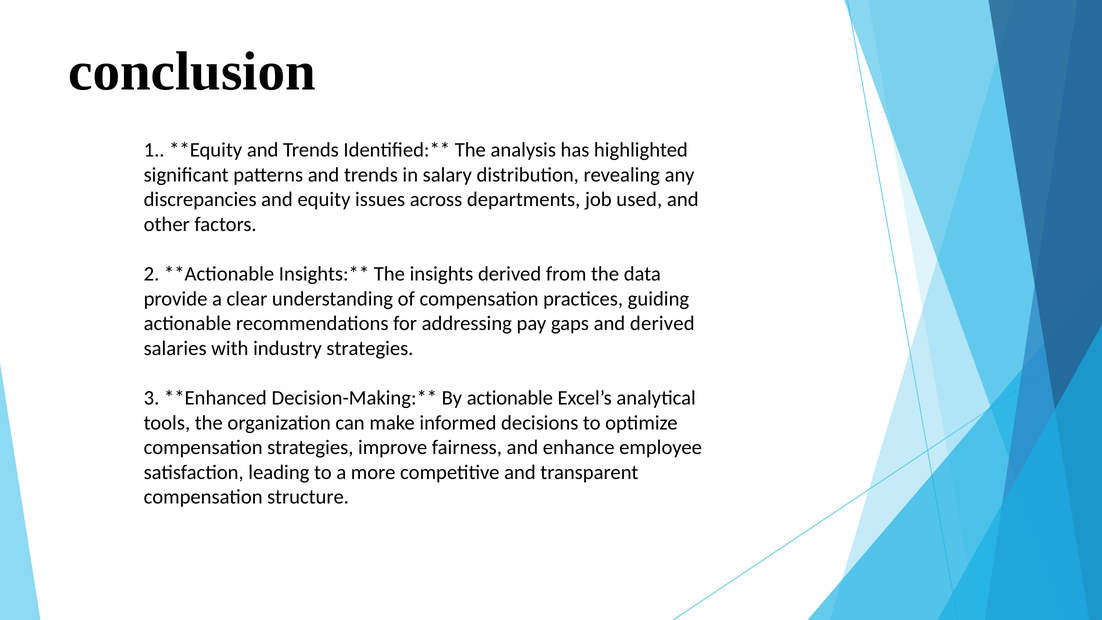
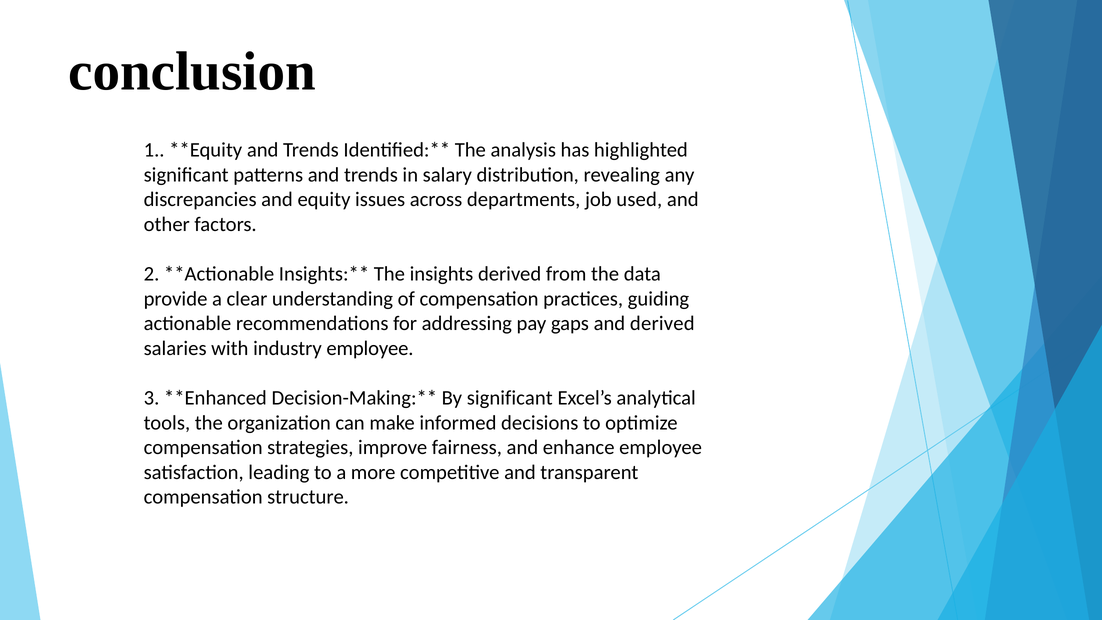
industry strategies: strategies -> employee (370, 348)
By actionable: actionable -> significant (510, 398)
